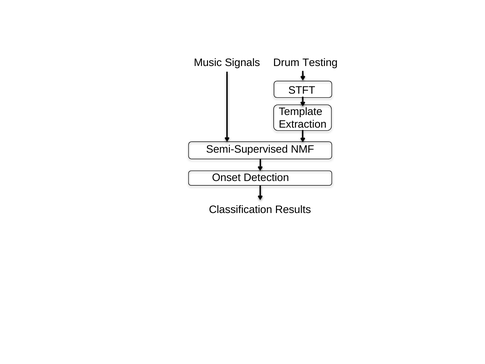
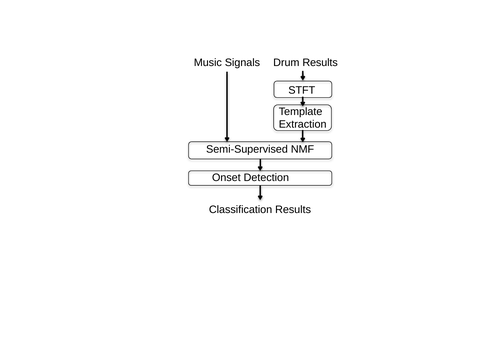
Drum Testing: Testing -> Results (320, 63)
